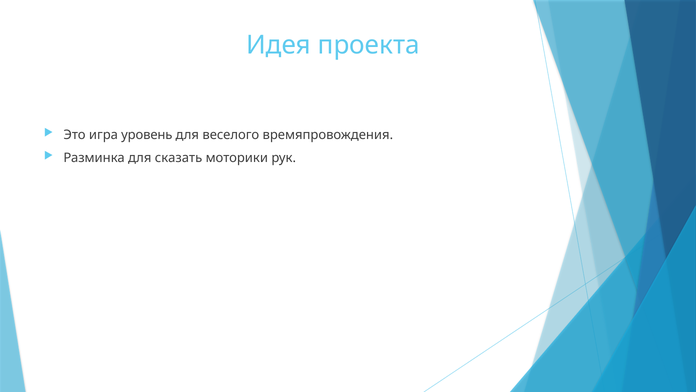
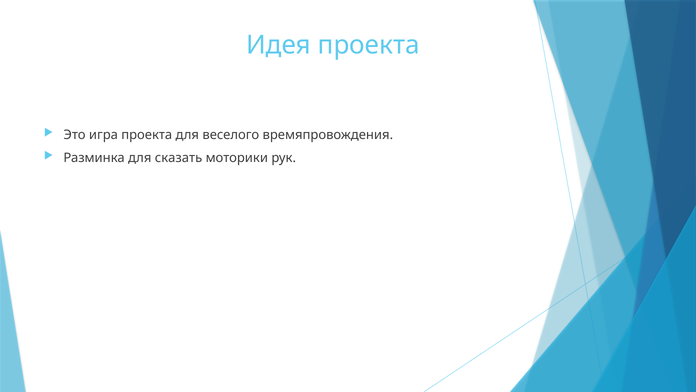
игра уровень: уровень -> проекта (147, 135)
